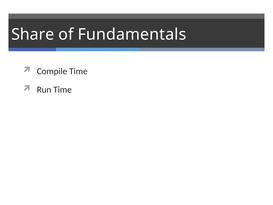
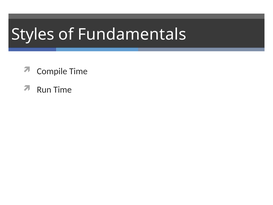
Share: Share -> Styles (33, 34)
